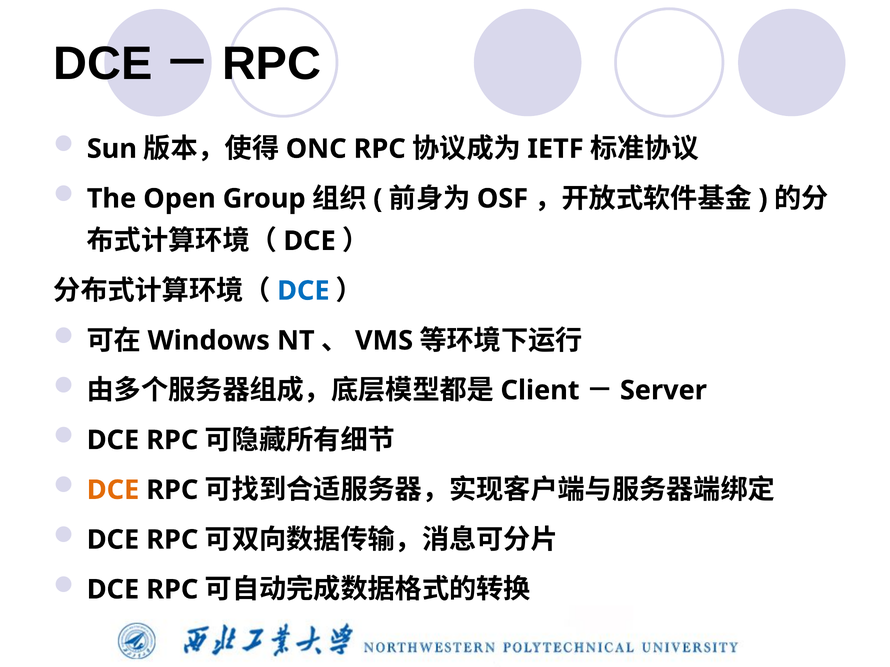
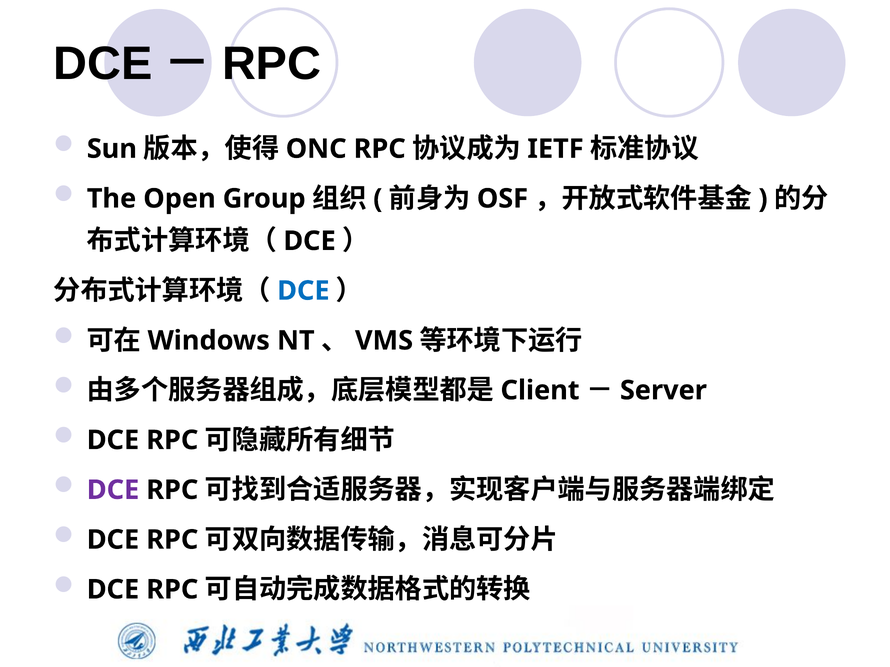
DCE colour: orange -> purple (113, 490)
